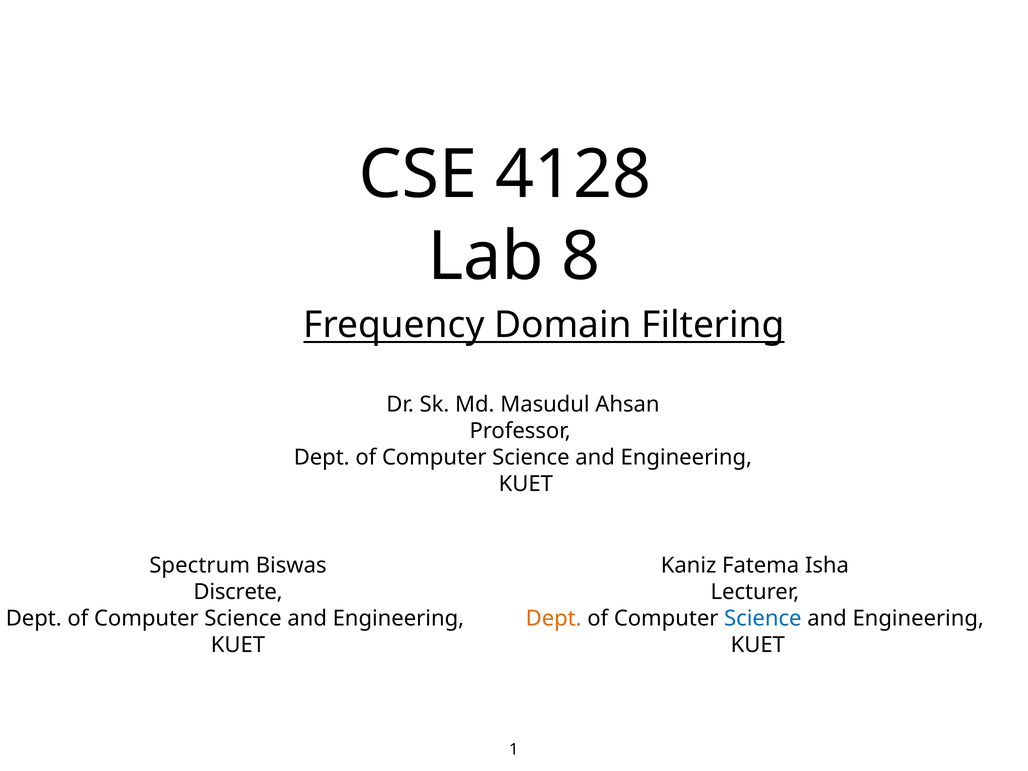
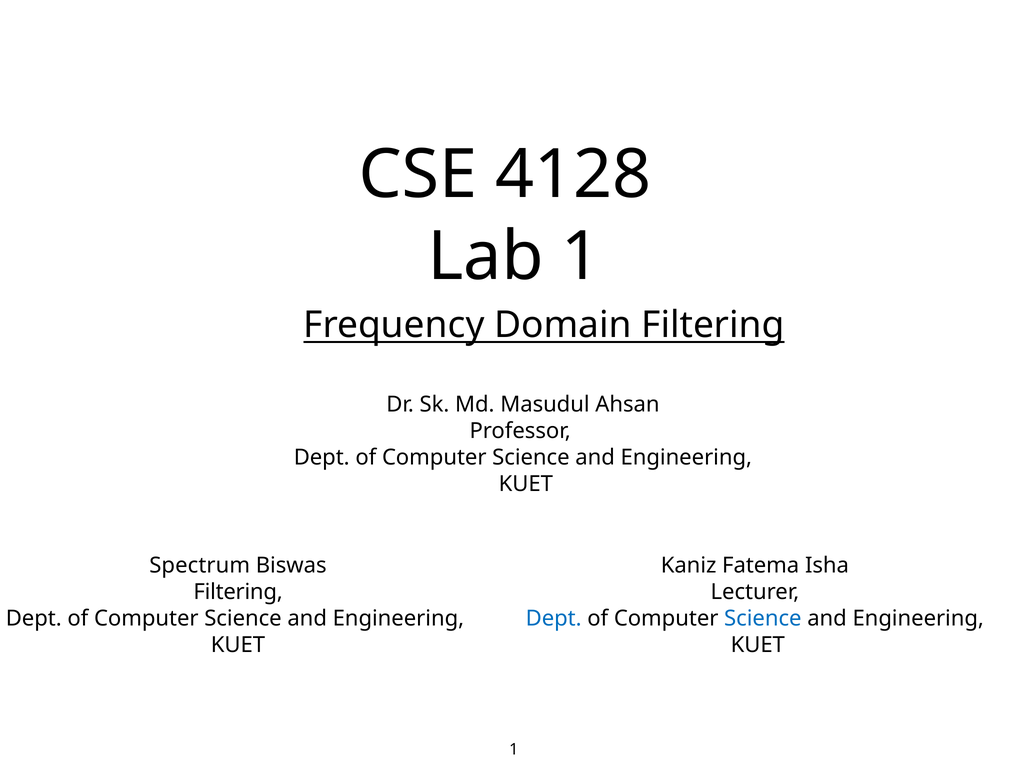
Lab 8: 8 -> 1 (581, 256)
Discrete: Discrete -> Filtering (238, 592)
Dept colour: orange -> blue (554, 619)
